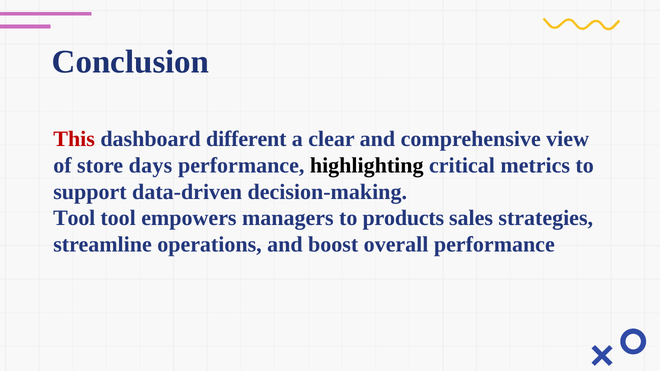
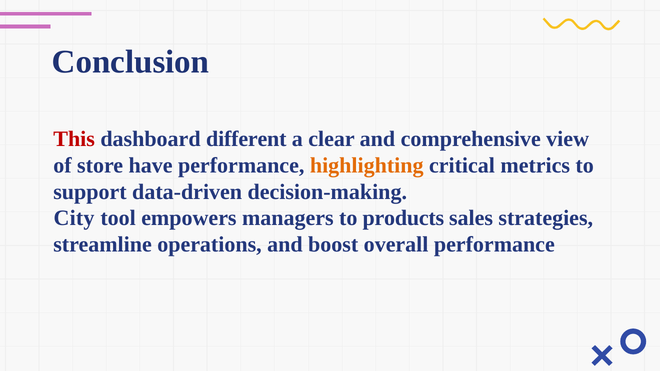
days: days -> have (151, 166)
highlighting colour: black -> orange (367, 166)
Tool: Tool -> City (74, 218)
